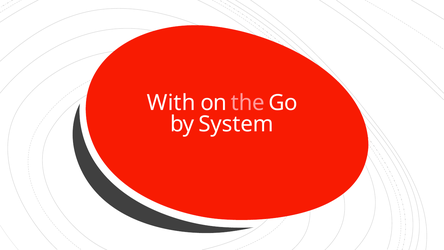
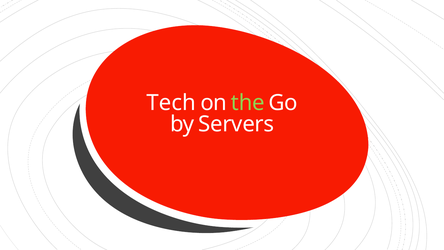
With: With -> Tech (171, 103)
the colour: pink -> light green (248, 103)
System: System -> Servers (236, 124)
